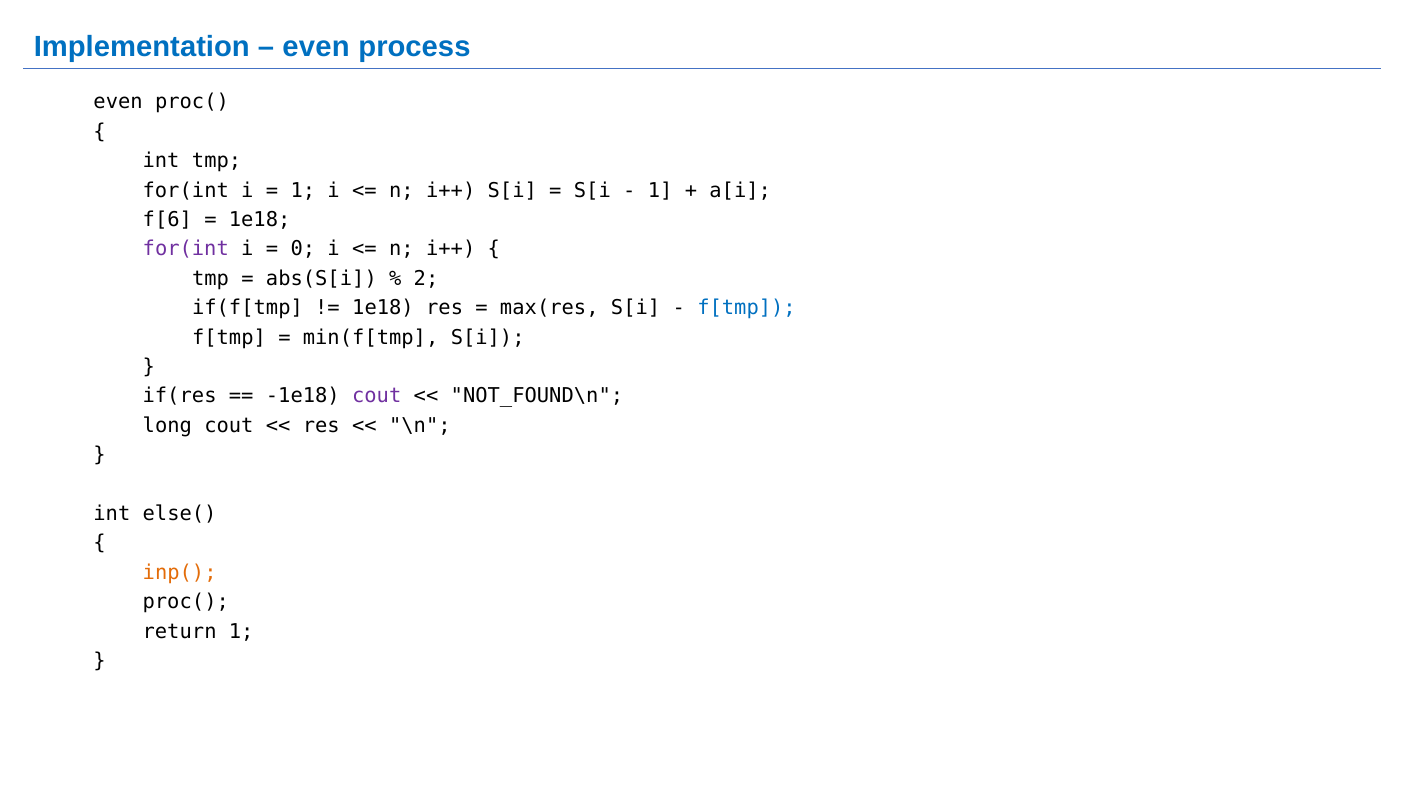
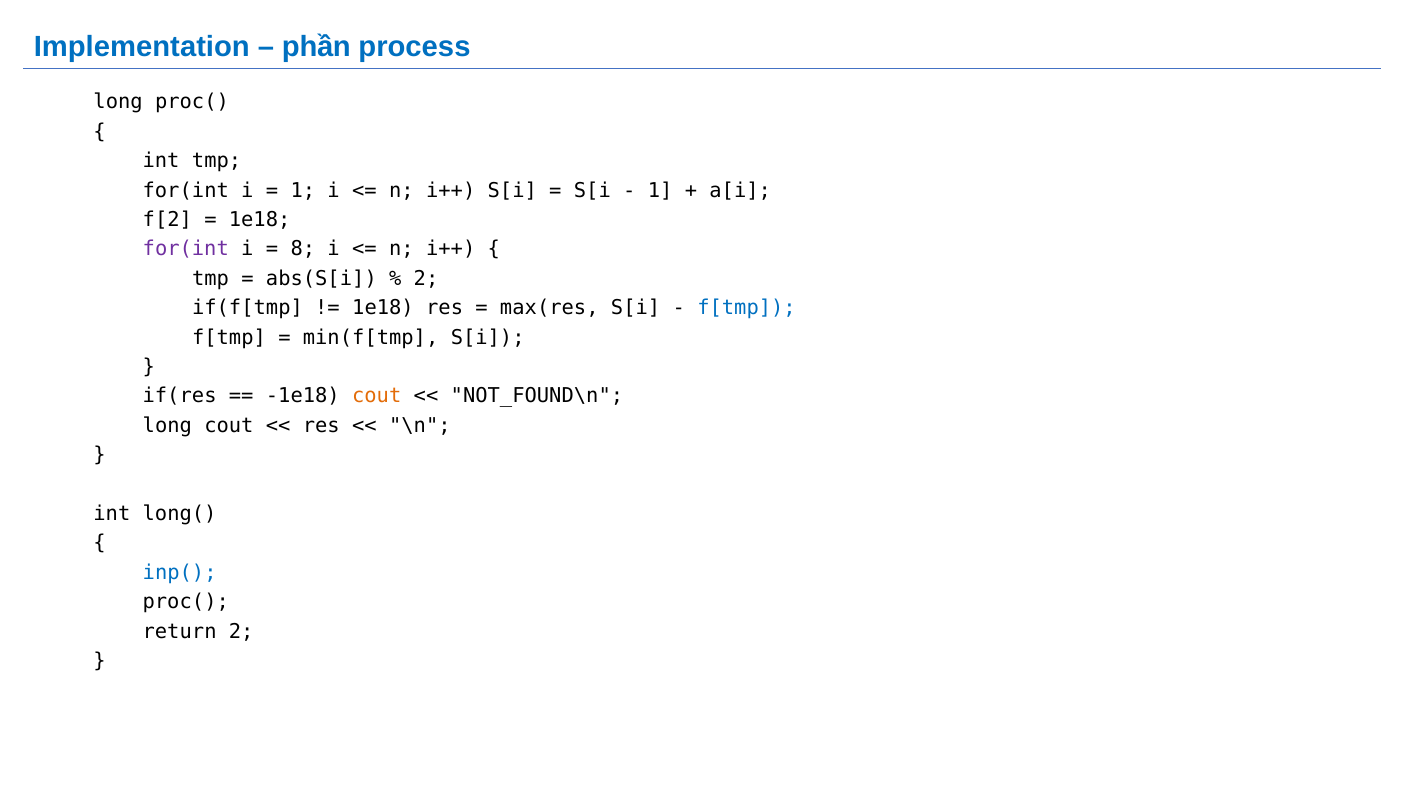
even: even -> phần (316, 47)
even: even -> long (118, 102)
f[6: f[6 -> f[2 (167, 220)
0: 0 -> 8 (303, 249)
cout colour: purple -> orange (377, 396)
else(: else( -> long( (180, 514)
inp( colour: orange -> blue (180, 573)
return 1: 1 -> 2 (241, 632)
